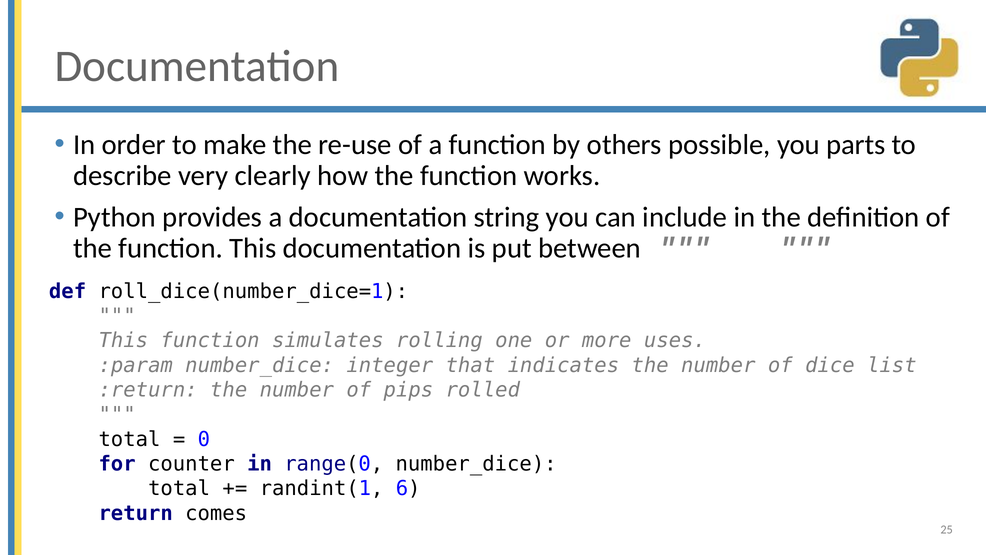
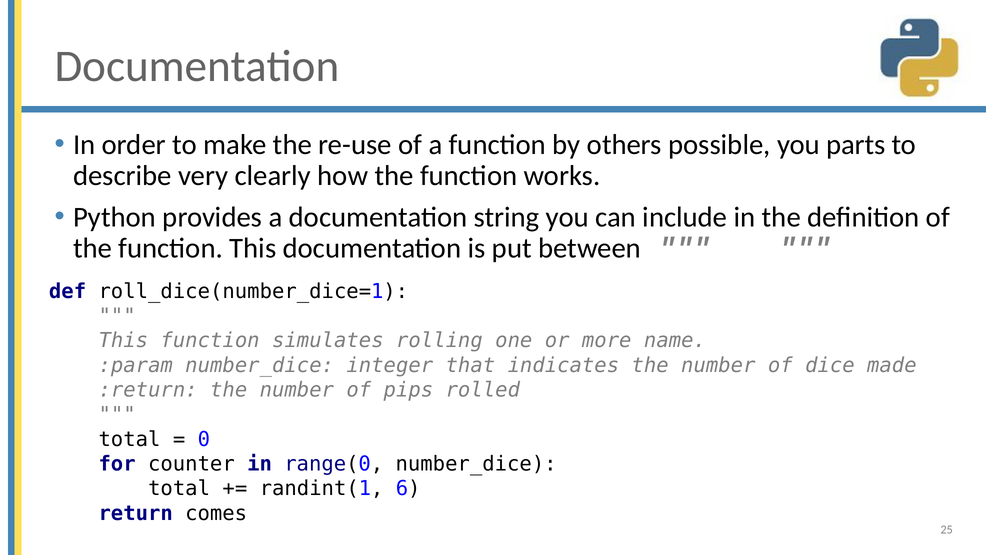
uses: uses -> name (675, 340)
list: list -> made (892, 365)
